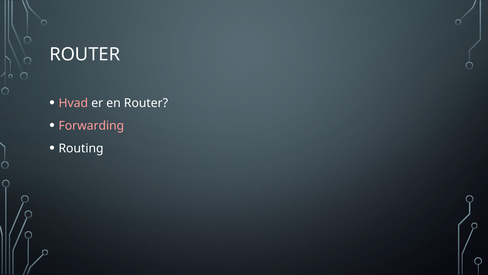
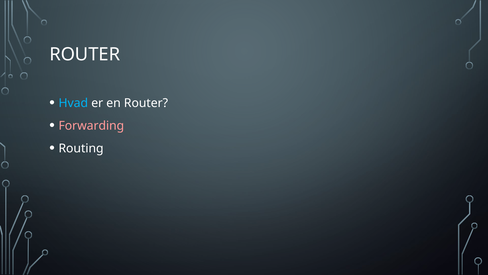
Hvad colour: pink -> light blue (73, 103)
